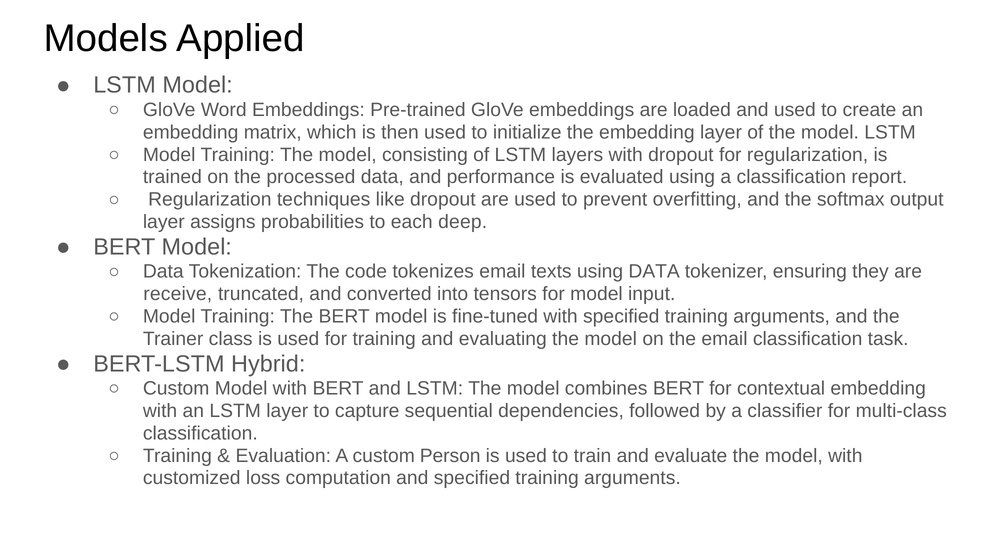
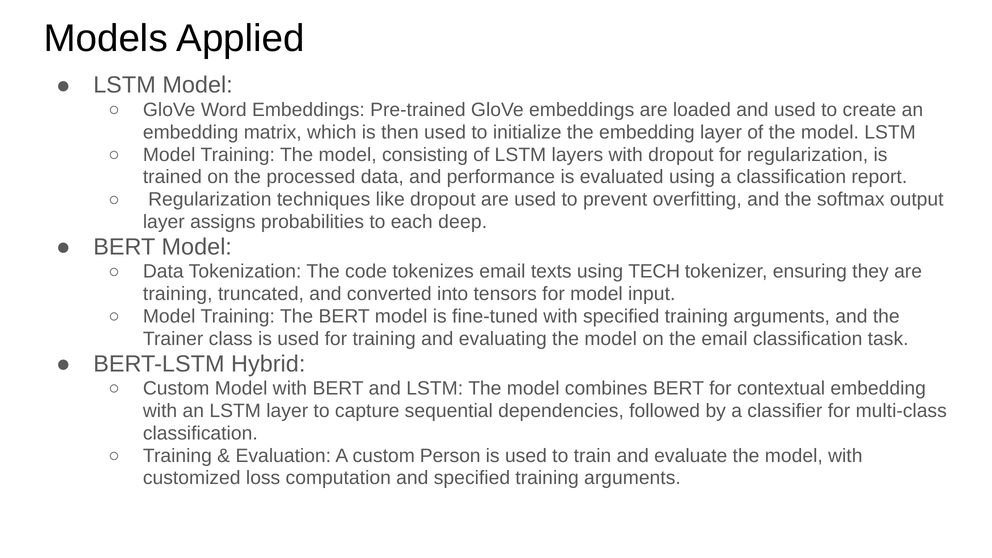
using DATA: DATA -> TECH (654, 272)
receive: receive -> training (178, 294)
